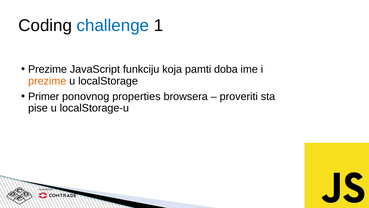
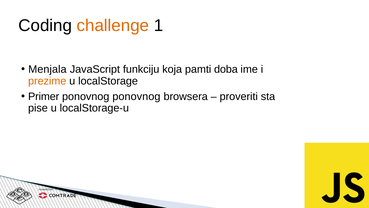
challenge colour: blue -> orange (113, 25)
Prezime: Prezime -> Menjala (47, 69)
ponovnog properties: properties -> ponovnog (136, 96)
